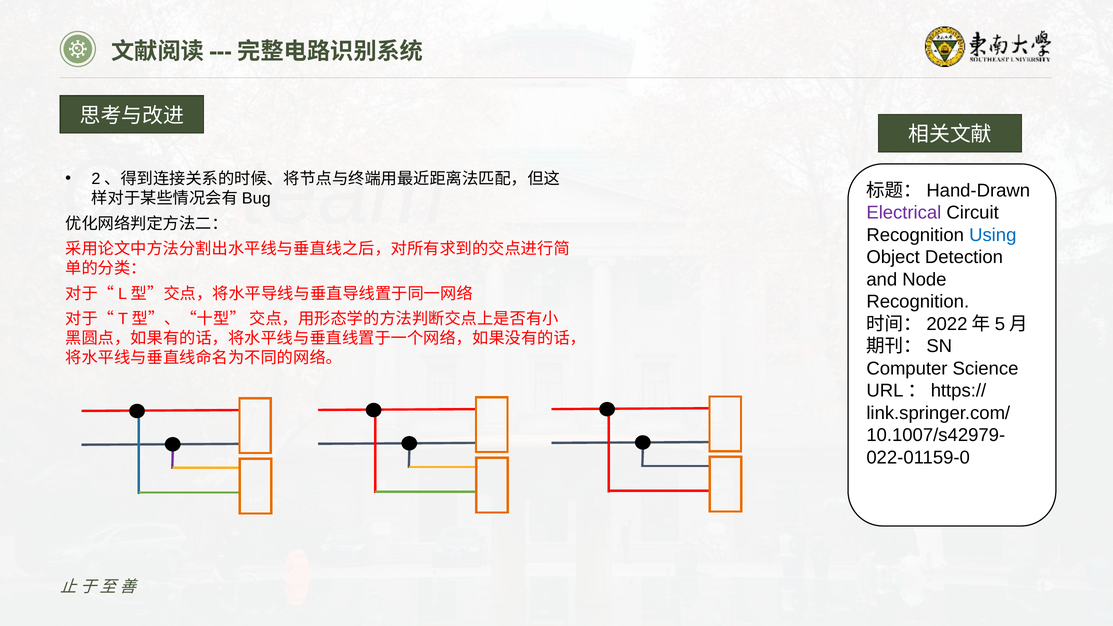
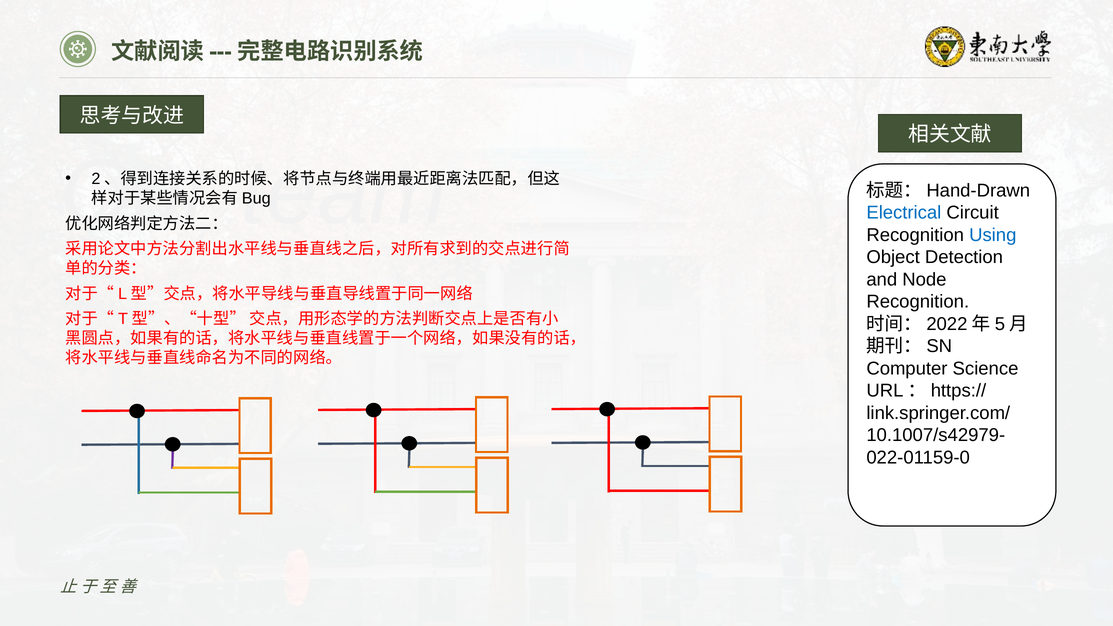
Electrical colour: purple -> blue (904, 213)
